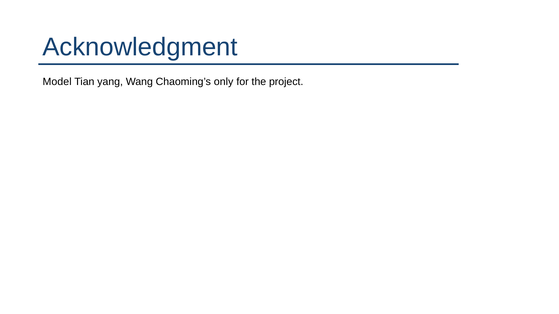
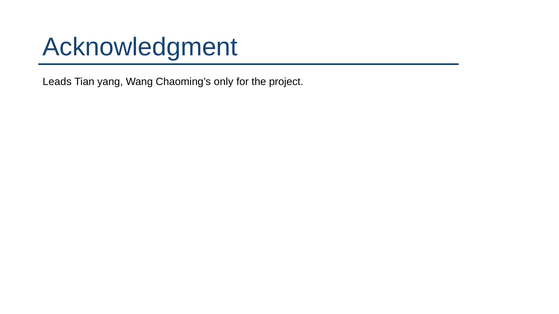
Model: Model -> Leads (57, 82)
